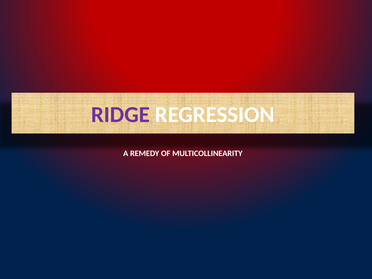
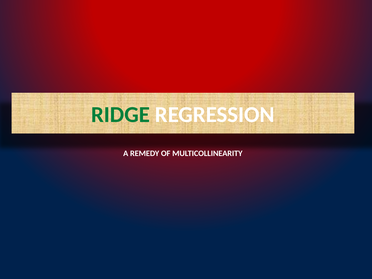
RIDGE colour: purple -> green (120, 115)
